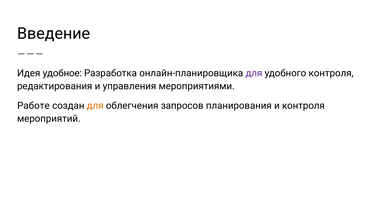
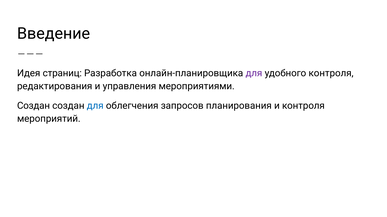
удобное: удобное -> страниц (62, 73)
Работе: Работе -> Создан (34, 106)
для colour: orange -> blue (95, 106)
